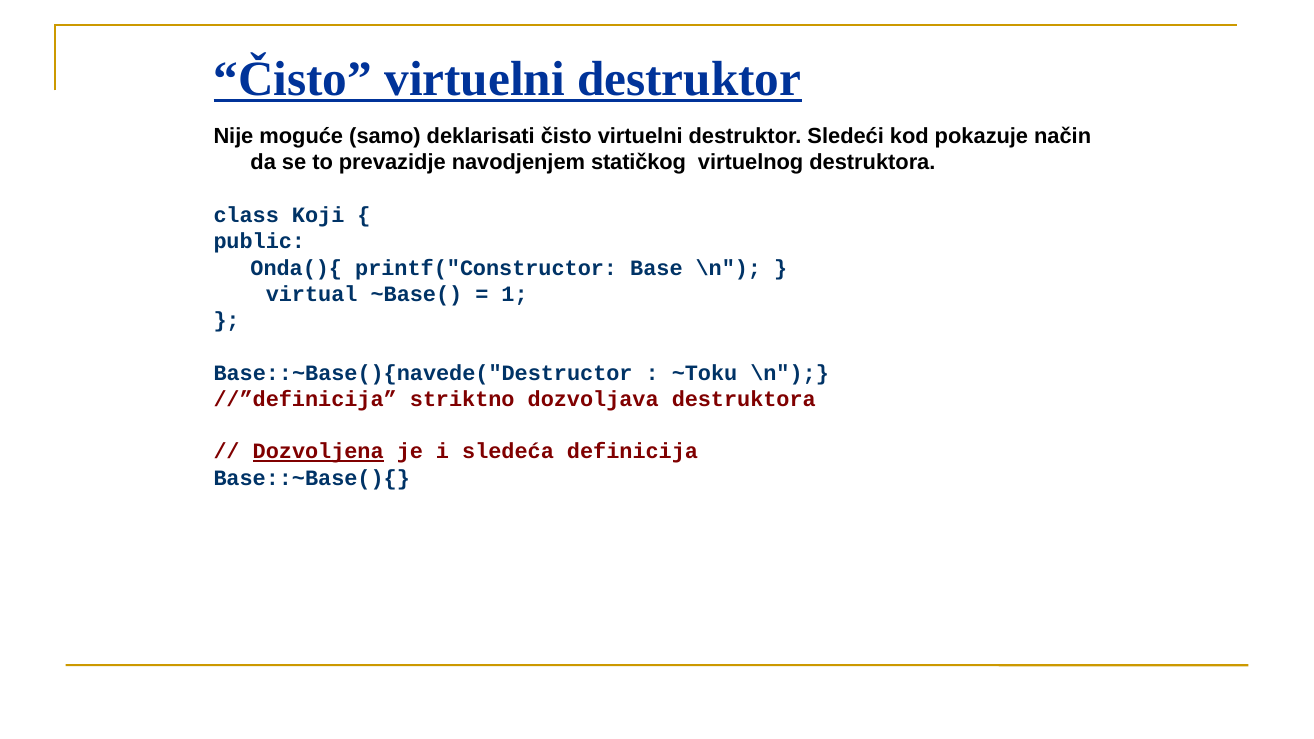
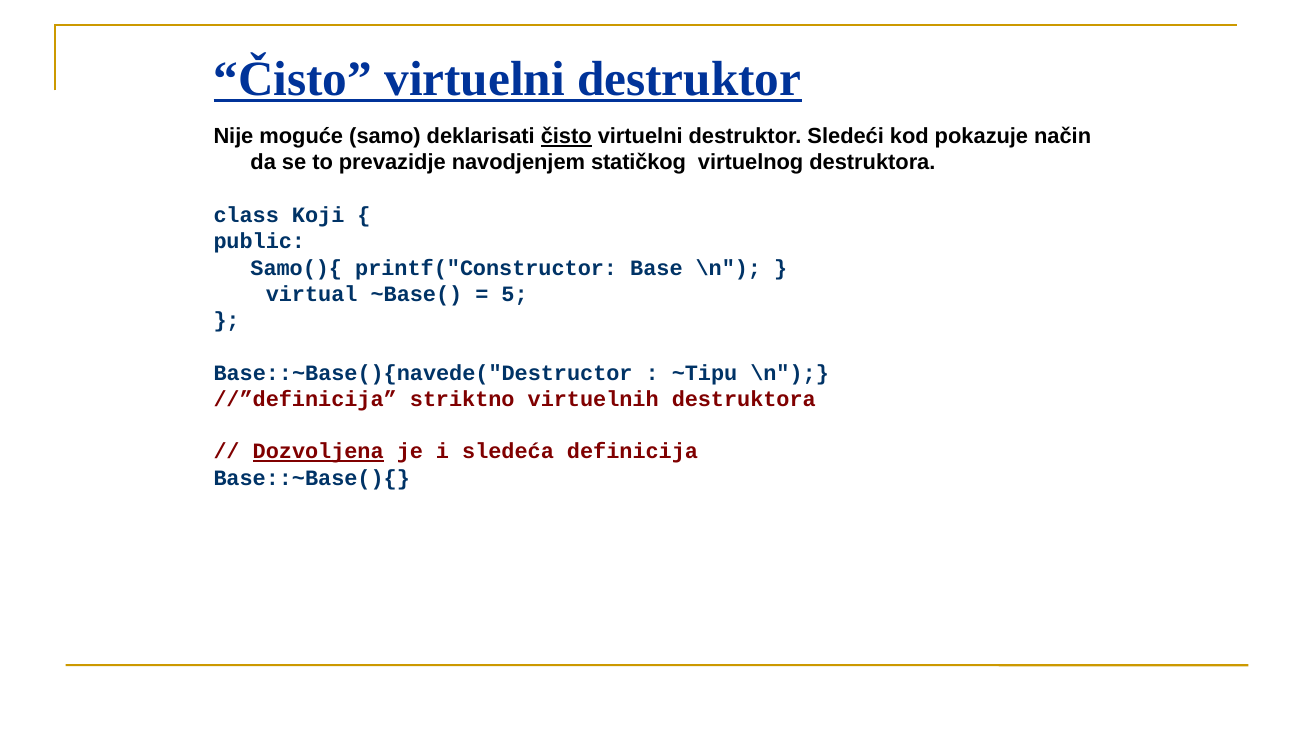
čisto underline: none -> present (566, 136)
Onda(){: Onda(){ -> Samo(){ (296, 268)
1: 1 -> 5 (515, 294)
~Toku: ~Toku -> ~Tipu (705, 373)
dozvoljava: dozvoljava -> virtuelnih (593, 399)
